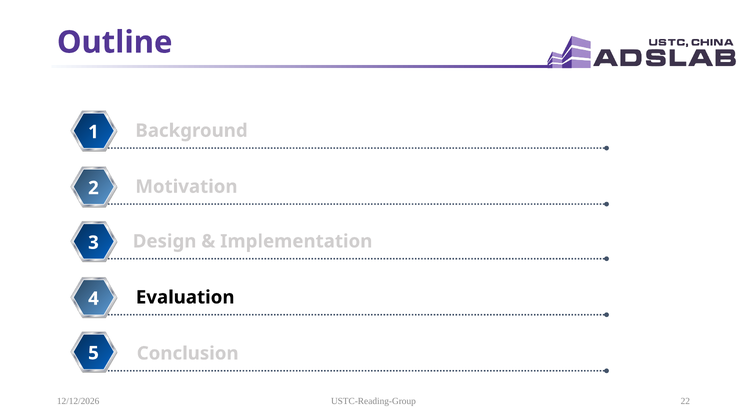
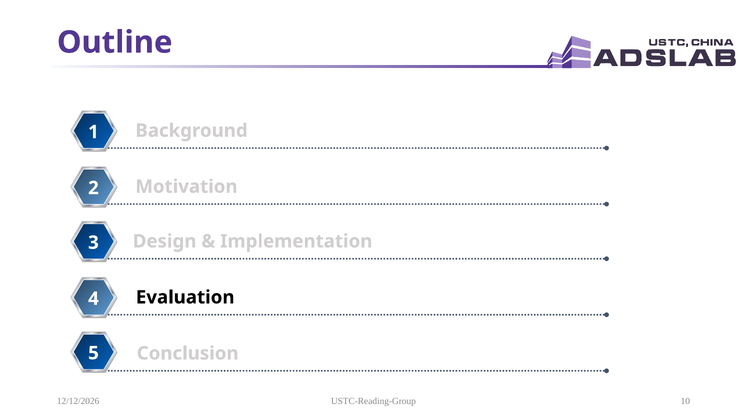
22: 22 -> 10 (685, 401)
